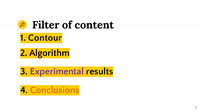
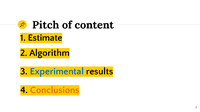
Filter: Filter -> Pitch (46, 25)
Contour: Contour -> Estimate (45, 38)
Experimental colour: purple -> blue (57, 72)
